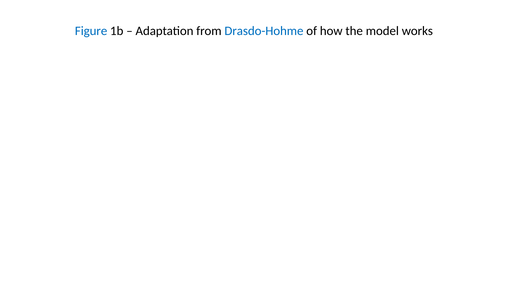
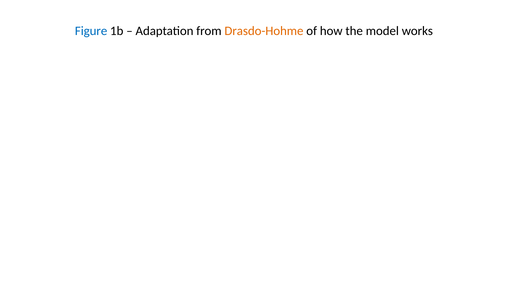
Drasdo-Hohme colour: blue -> orange (264, 31)
